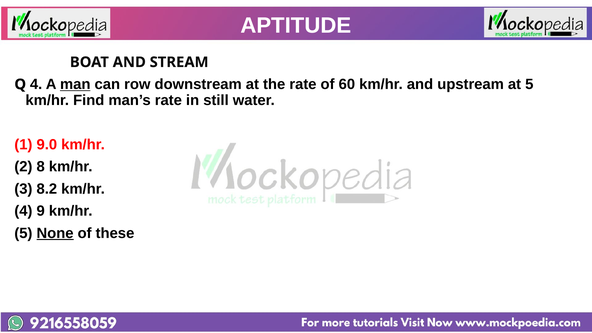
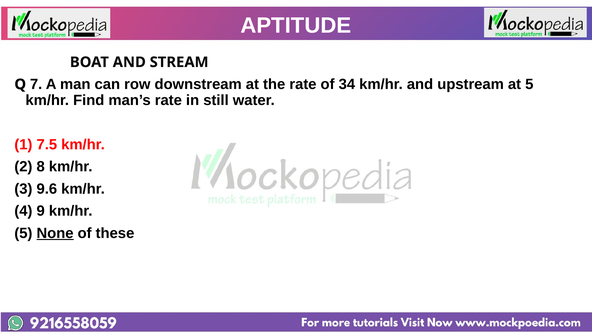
Q 4: 4 -> 7 (36, 84)
man underline: present -> none (75, 84)
60: 60 -> 34 (347, 84)
9.0: 9.0 -> 7.5 (47, 145)
8.2: 8.2 -> 9.6 (47, 189)
